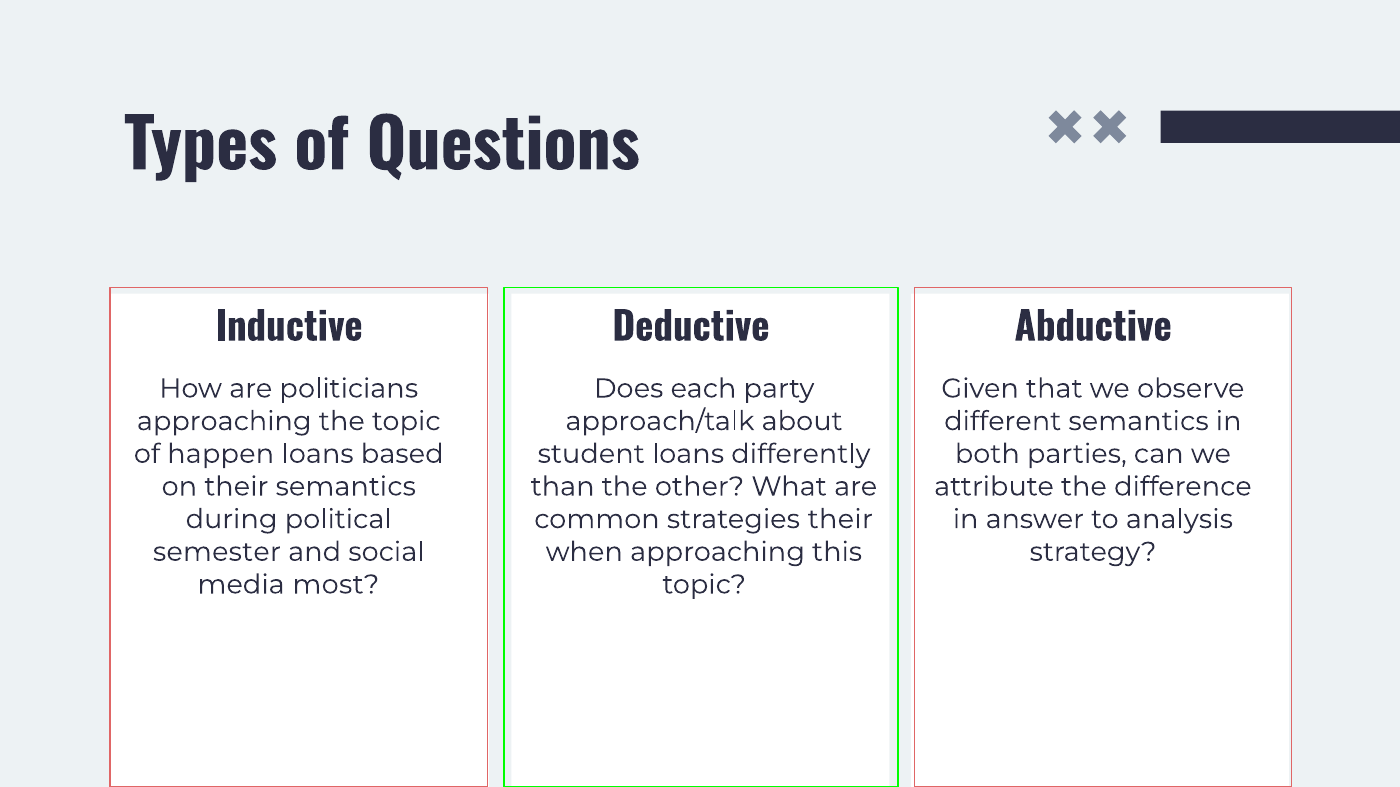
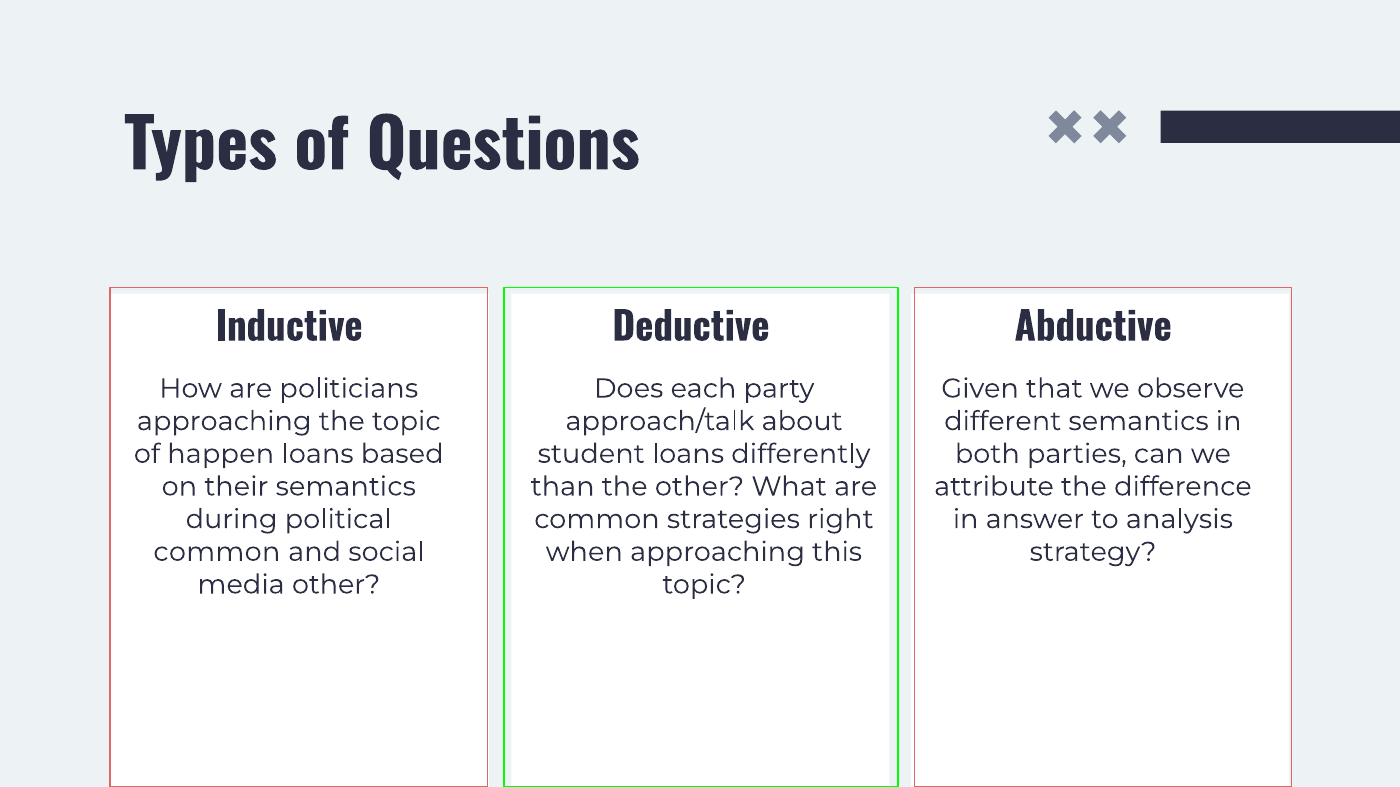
strategies their: their -> right (840, 520)
semester: semester -> common (217, 552)
media most: most -> other (336, 585)
